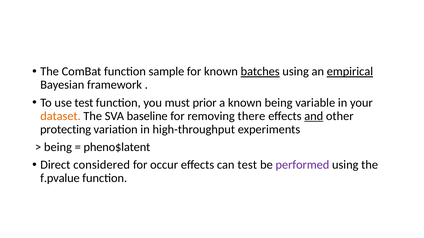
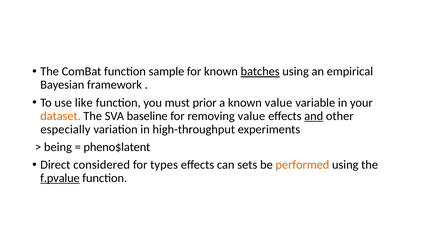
empirical underline: present -> none (350, 72)
use test: test -> like (84, 103)
known being: being -> value (279, 103)
removing there: there -> value (251, 116)
protecting: protecting -> especially (65, 130)
occur: occur -> types (164, 165)
can test: test -> sets (247, 165)
performed colour: purple -> orange (302, 165)
f.pvalue underline: none -> present (60, 178)
